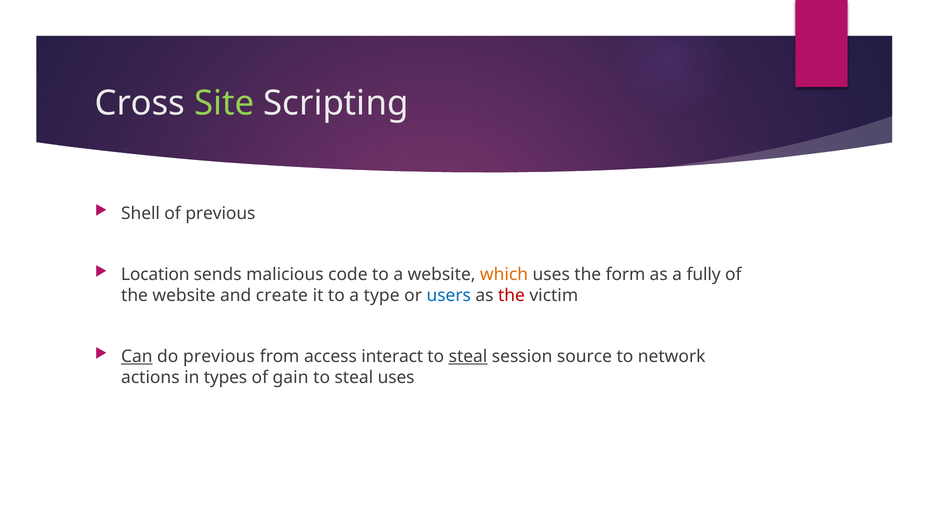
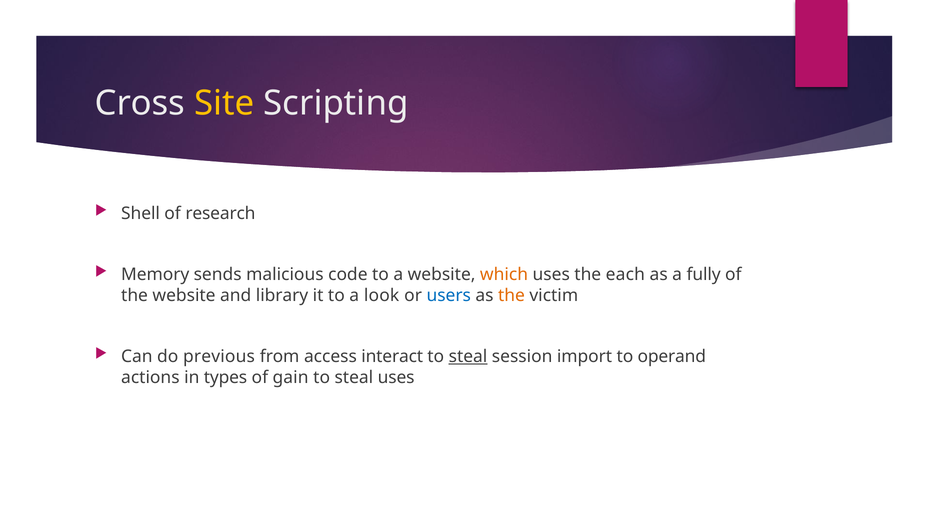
Site colour: light green -> yellow (224, 104)
of previous: previous -> research (220, 214)
Location: Location -> Memory (155, 275)
form: form -> each (625, 275)
create: create -> library (282, 296)
type: type -> look (382, 296)
the colour: red -> orange (512, 296)
Can underline: present -> none (137, 357)
source: source -> import (584, 357)
network: network -> operand (672, 357)
